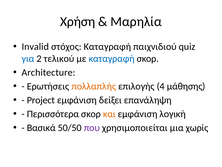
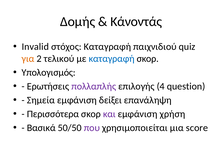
Χρήση: Χρήση -> Δομής (78, 21)
Μαρηλία: Μαρηλία -> Κάνοντάς (136, 21)
για colour: blue -> orange (28, 58)
Architecture: Architecture -> Υπολογισμός (49, 72)
πολλαπλής colour: orange -> purple (94, 86)
μάθησης: μάθησης -> question (186, 86)
Project: Project -> Σημεία (41, 100)
και colour: orange -> purple (109, 114)
λογική: λογική -> χρήση (172, 114)
χωρίς: χωρίς -> score (197, 127)
